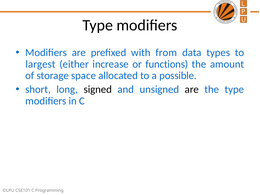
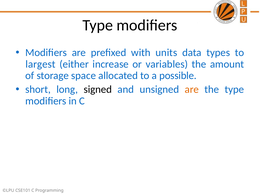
from: from -> units (166, 53)
functions: functions -> variables (167, 64)
are colour: black -> orange (192, 89)
